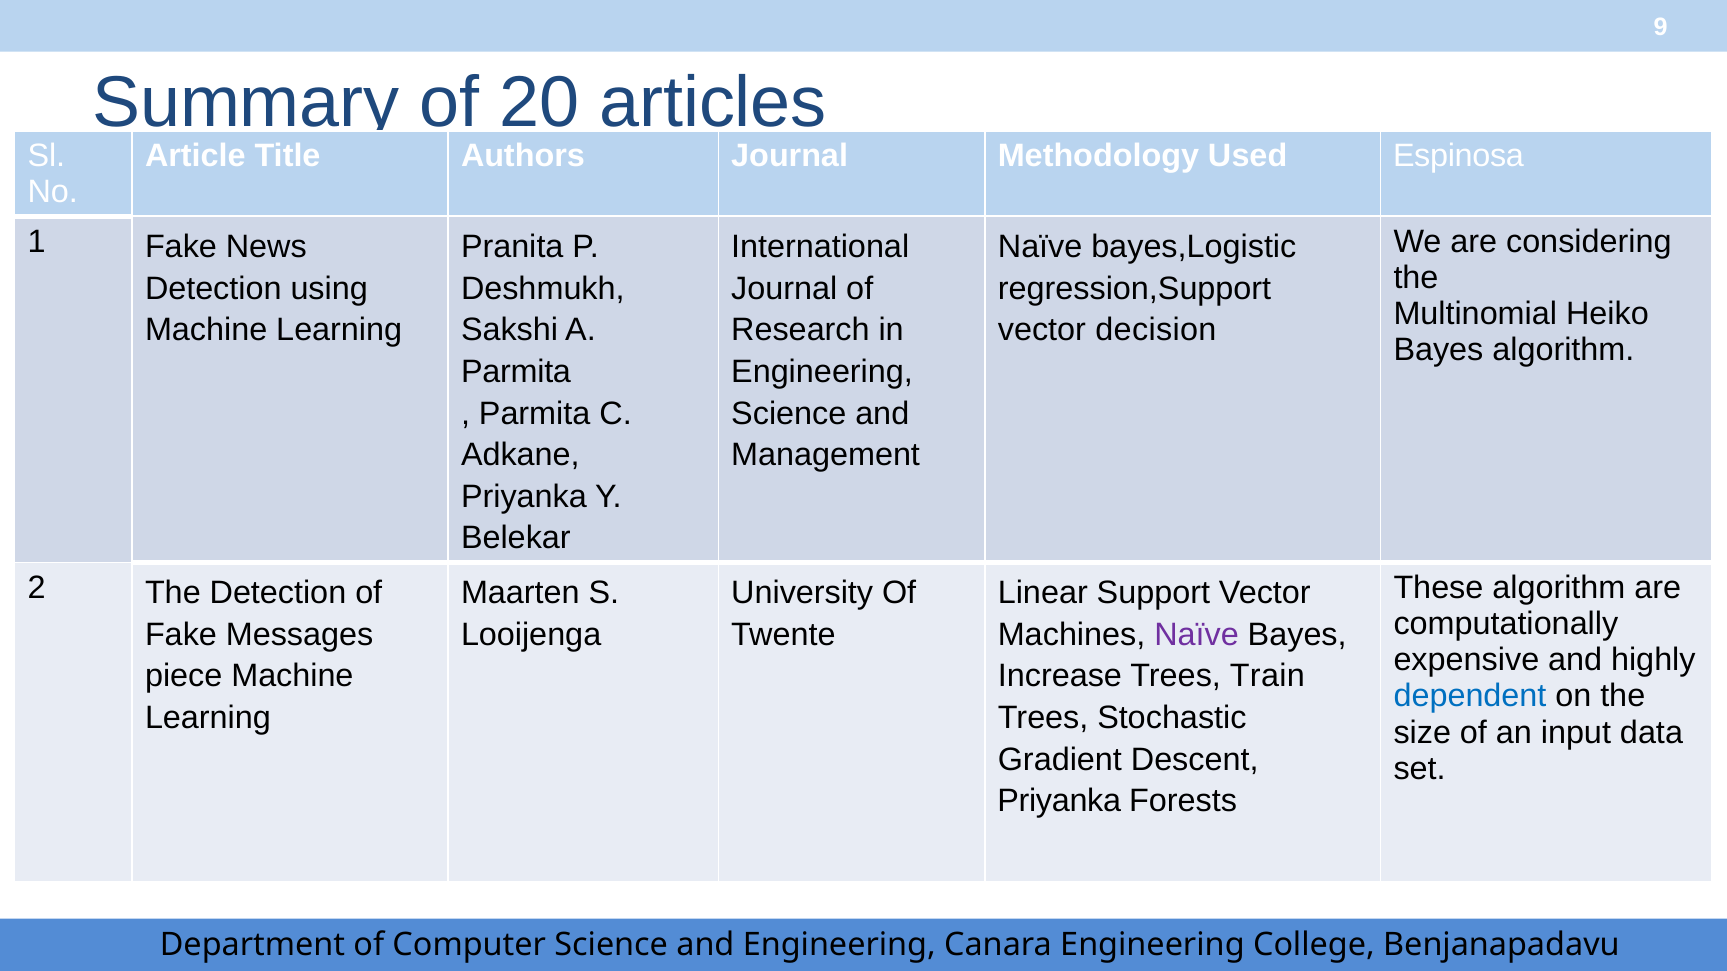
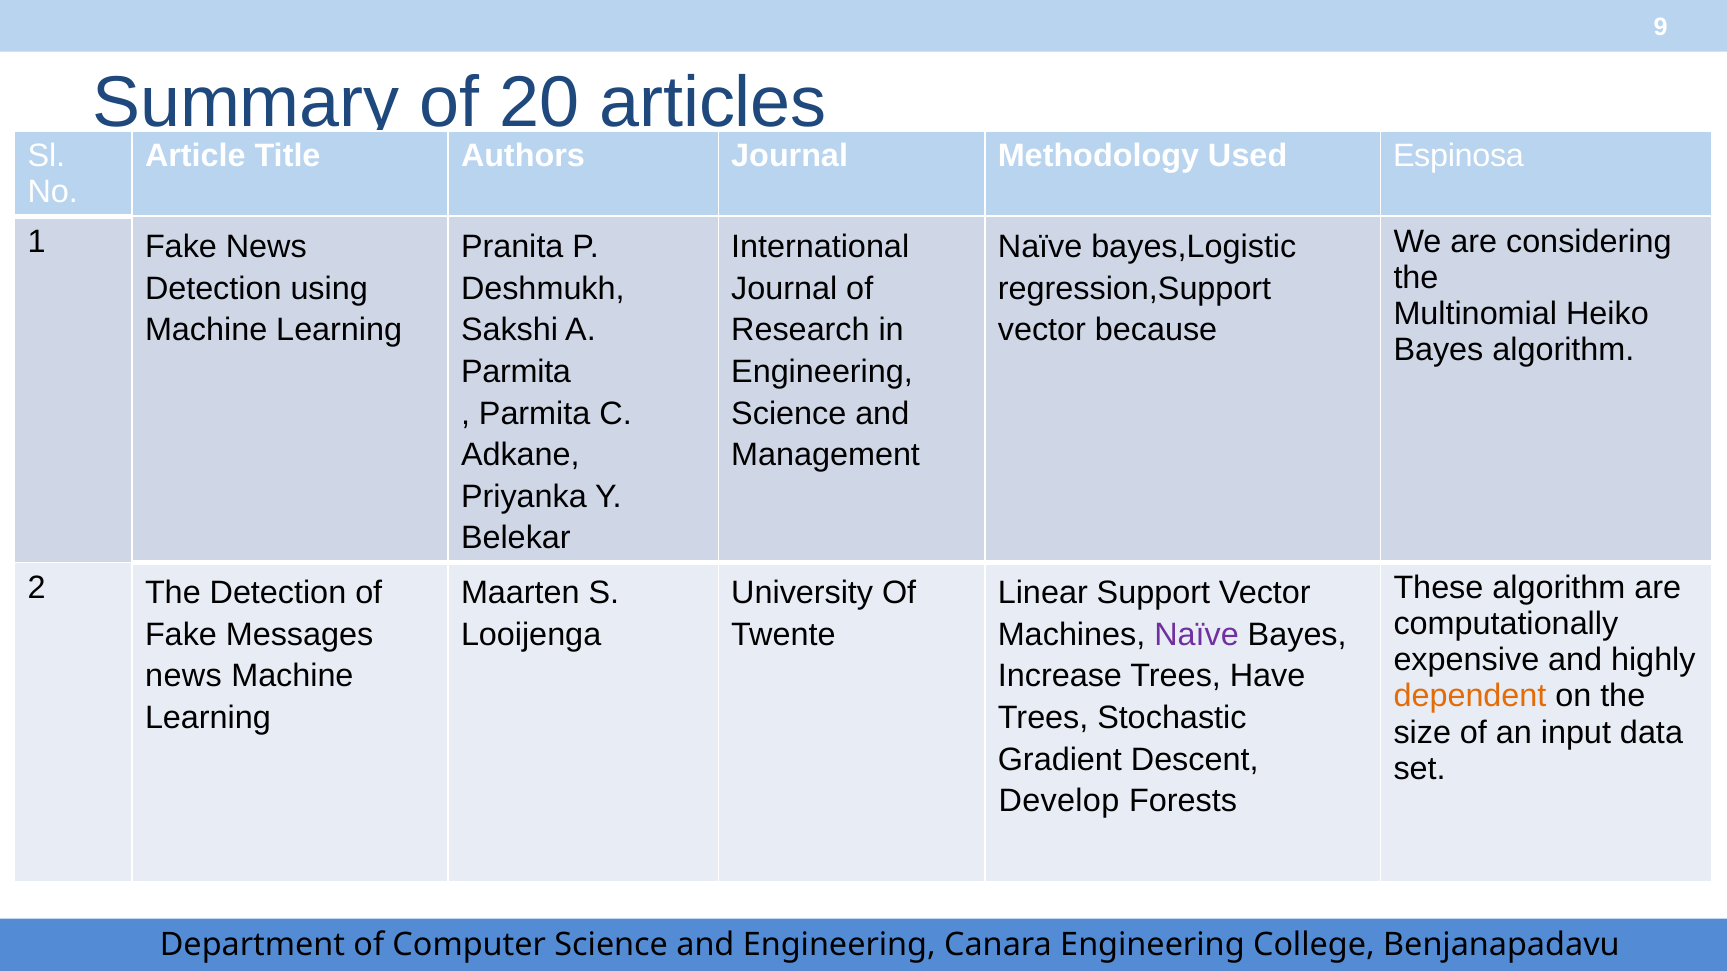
decision: decision -> because (1156, 330)
piece: piece -> news (184, 677)
Train: Train -> Have (1268, 677)
dependent colour: blue -> orange (1470, 697)
Priyanka: Priyanka -> Develop (1059, 801)
